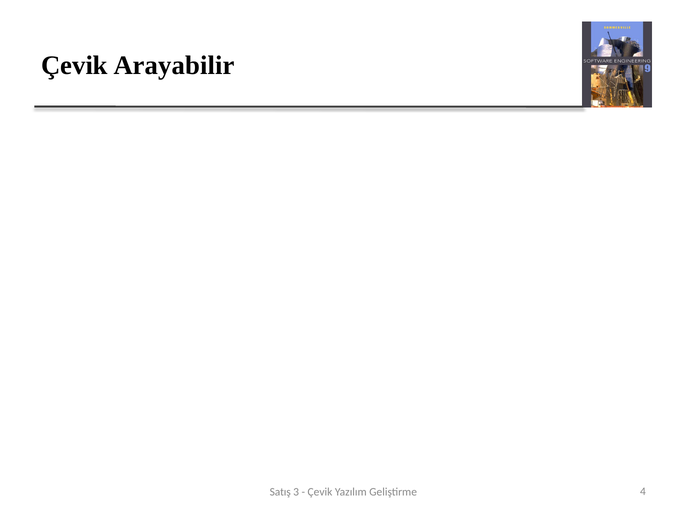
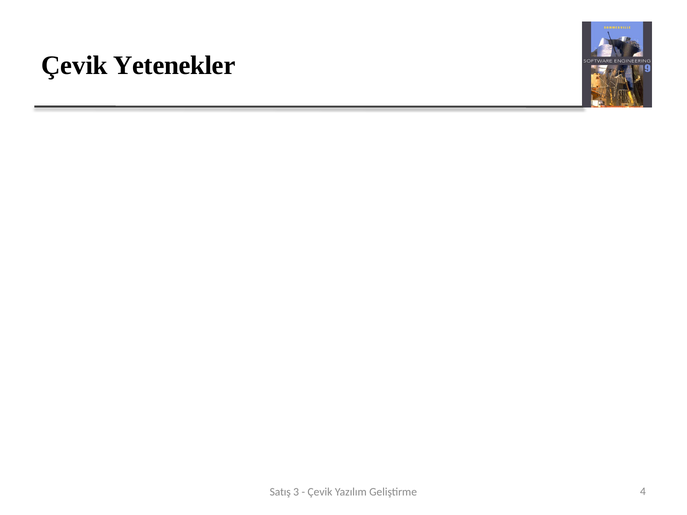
Arayabilir: Arayabilir -> Yetenekler (174, 65)
